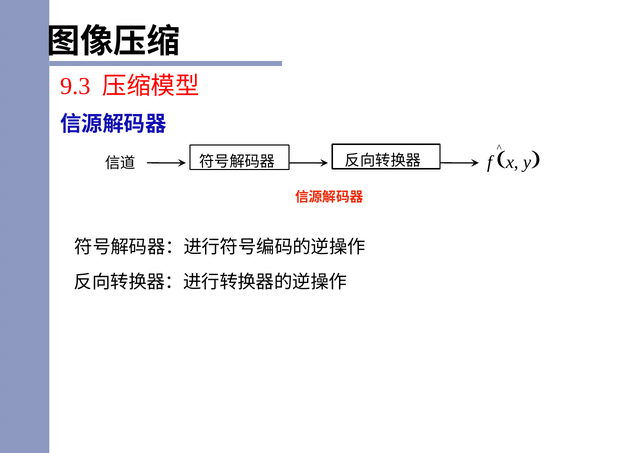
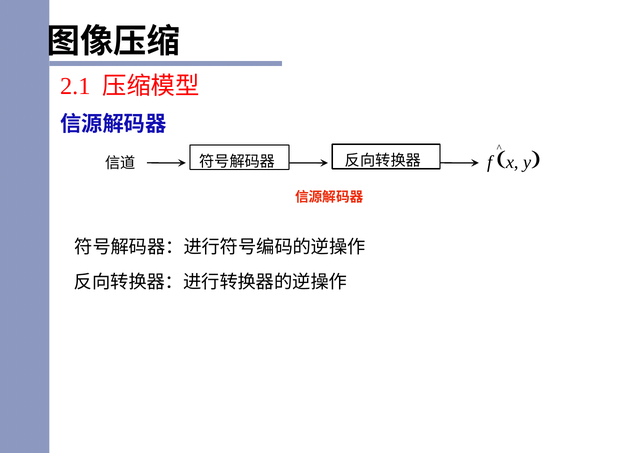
9.3: 9.3 -> 2.1 (75, 86)
